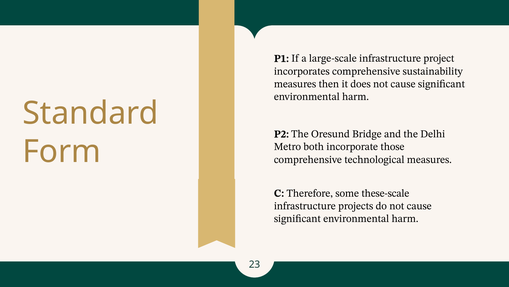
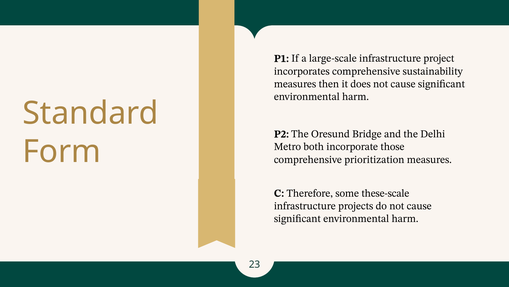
technological: technological -> prioritization (374, 159)
